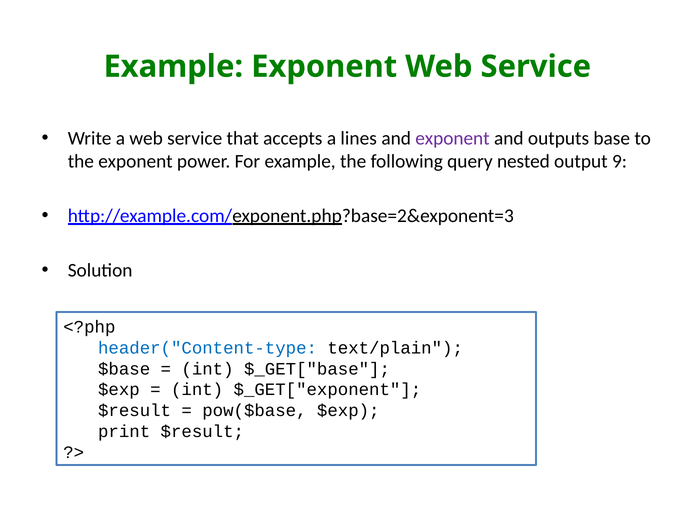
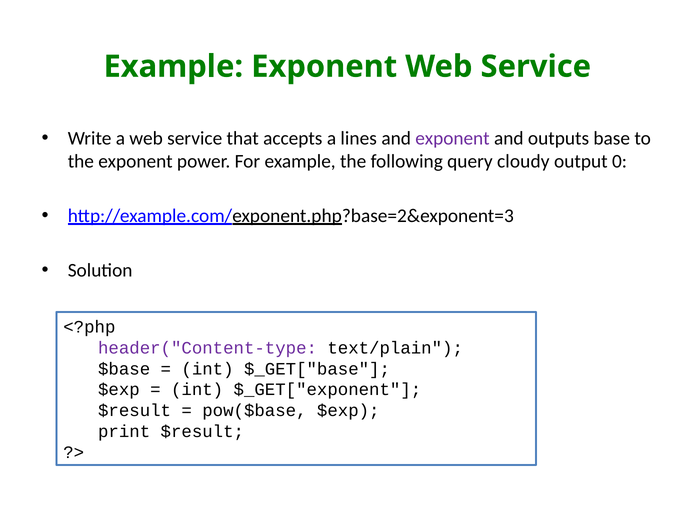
nested: nested -> cloudy (523, 161)
9: 9 -> 0 (620, 161)
header("Content-type colour: blue -> purple (208, 347)
